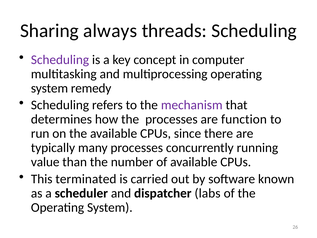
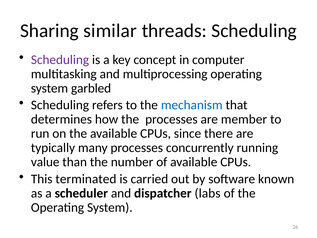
always: always -> similar (110, 31)
remedy: remedy -> garbled (91, 88)
mechanism colour: purple -> blue (192, 105)
function: function -> member (244, 119)
